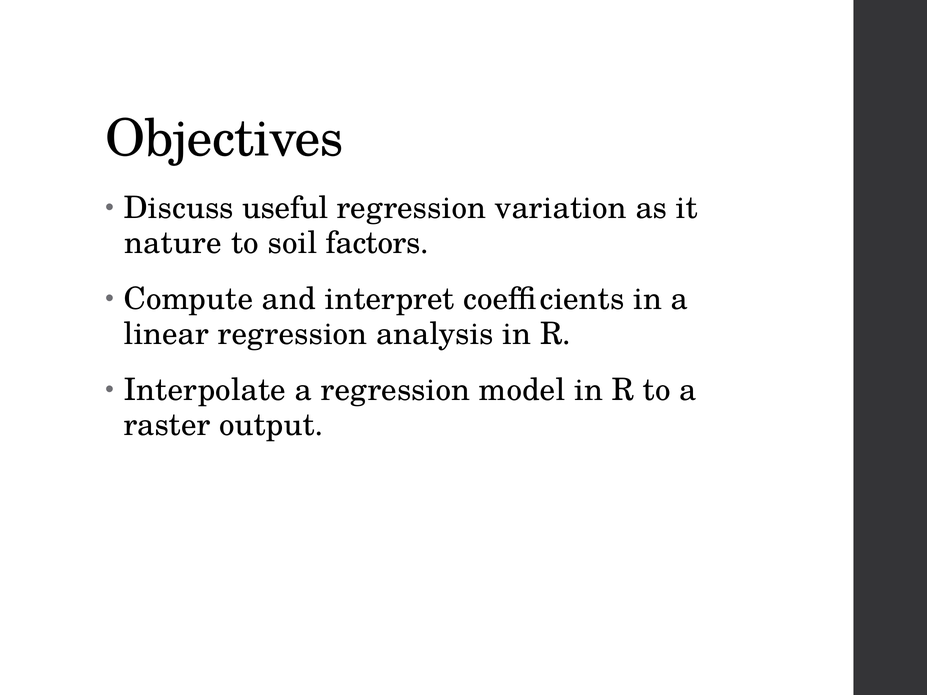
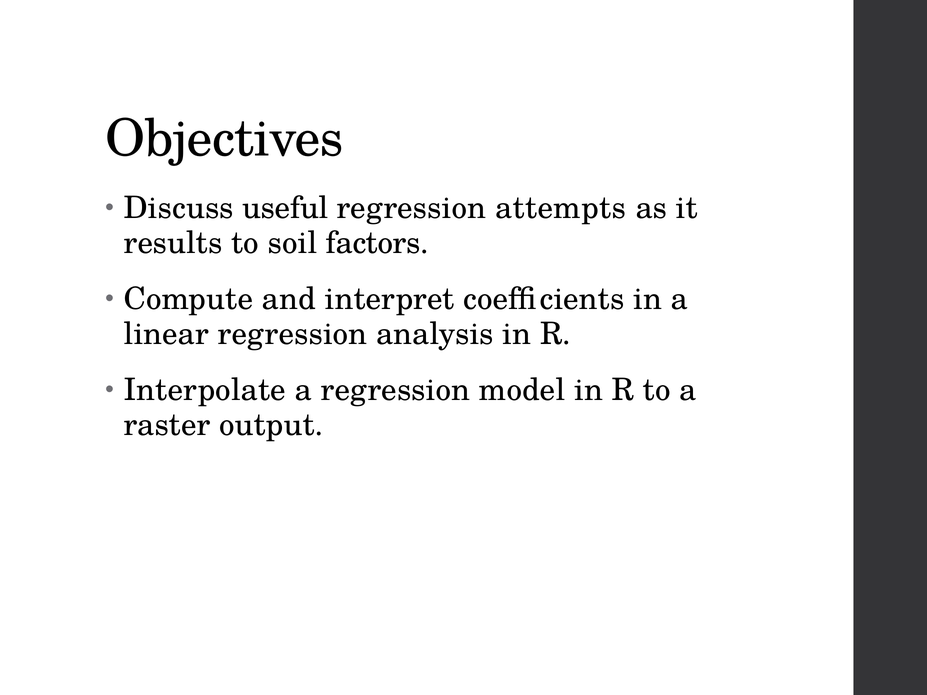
variation: variation -> attempts (561, 208)
nature: nature -> results (173, 243)
